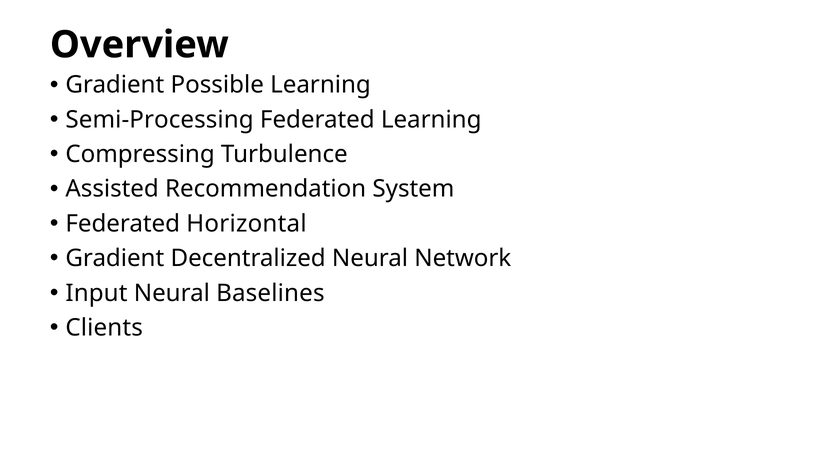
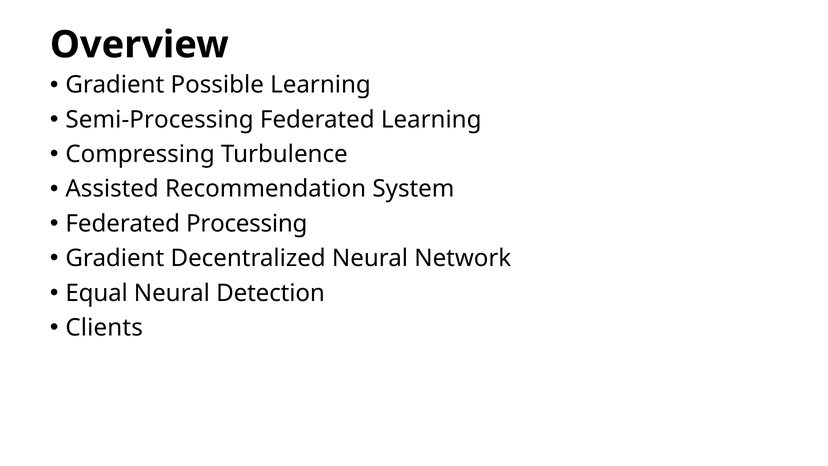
Horizontal: Horizontal -> Processing (247, 224)
Input: Input -> Equal (97, 293)
Baselines: Baselines -> Detection (270, 293)
